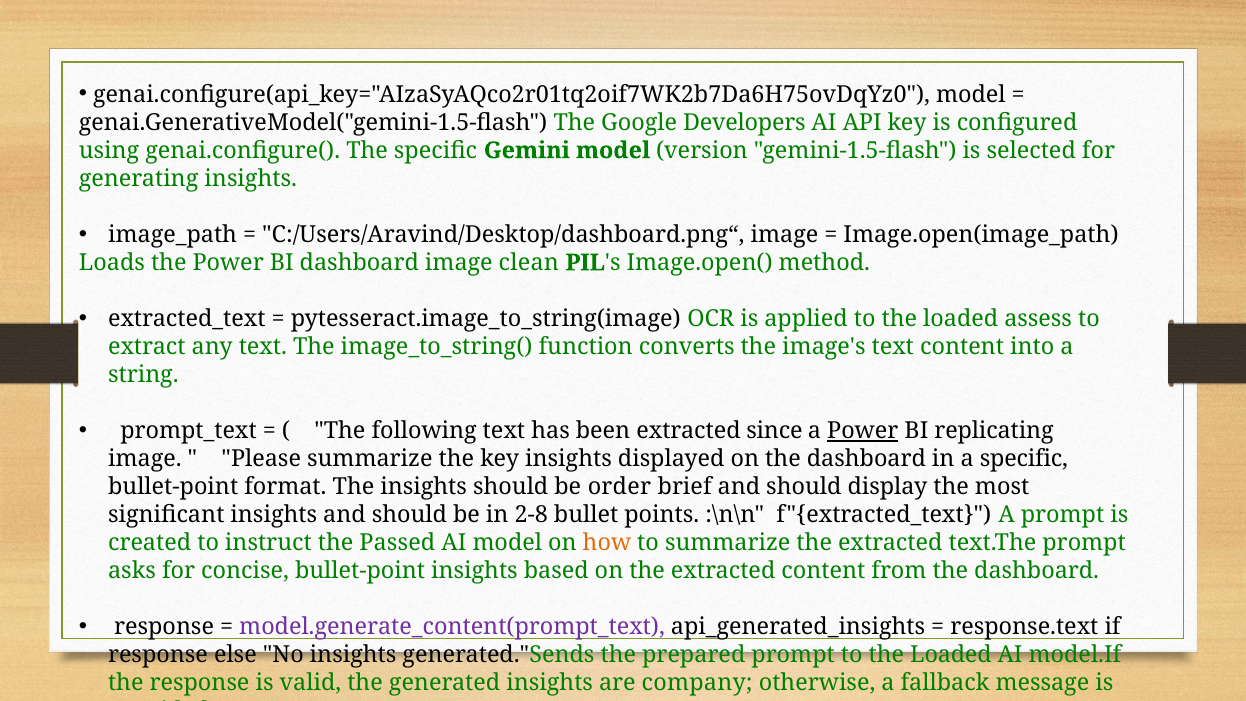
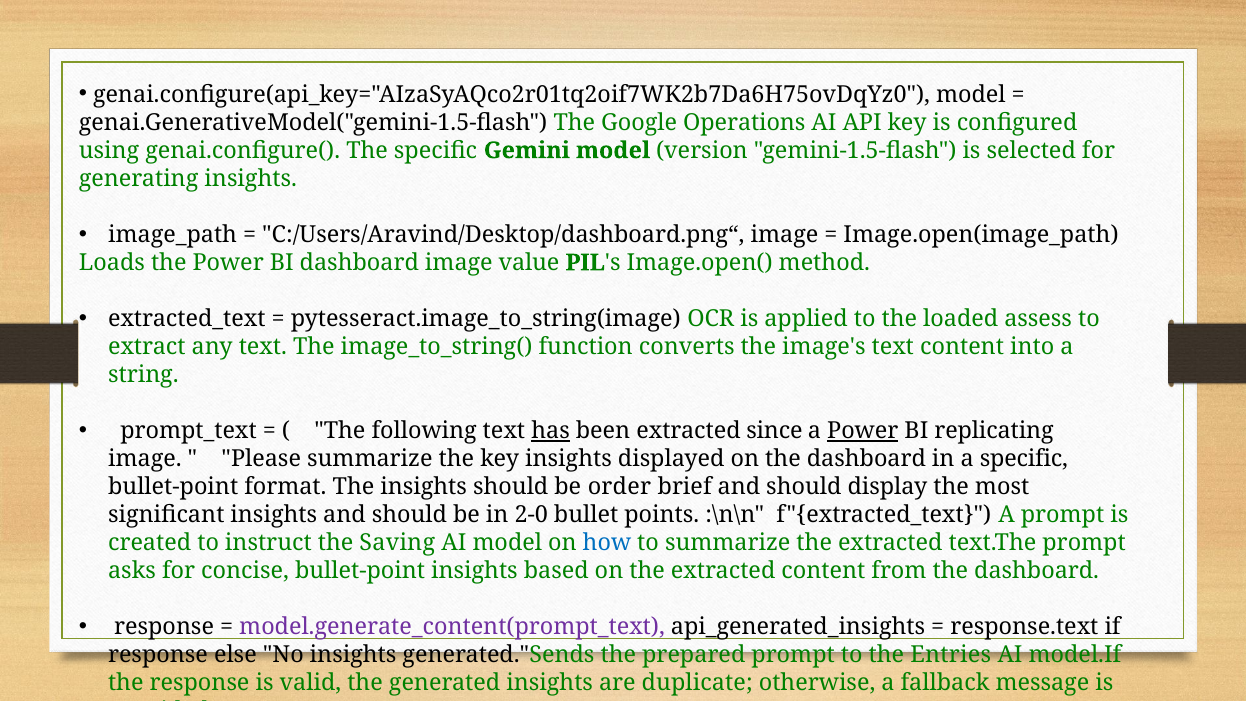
Developers: Developers -> Operations (744, 122)
clean: clean -> value (529, 263)
has underline: none -> present (551, 431)
2-8: 2-8 -> 2-0 (531, 515)
Passed: Passed -> Saving (397, 543)
how colour: orange -> blue (607, 543)
prompt to the Loaded: Loaded -> Entries (951, 655)
company: company -> duplicate (697, 683)
